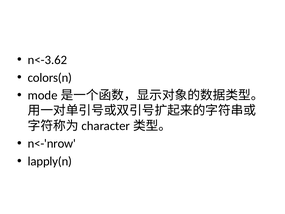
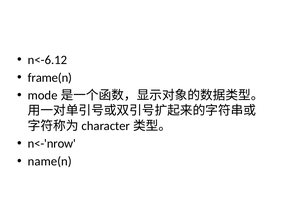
n<-3.62: n<-3.62 -> n<-6.12 (47, 60)
colors(n: colors(n -> frame(n (50, 78)
lapply(n: lapply(n -> name(n (50, 161)
